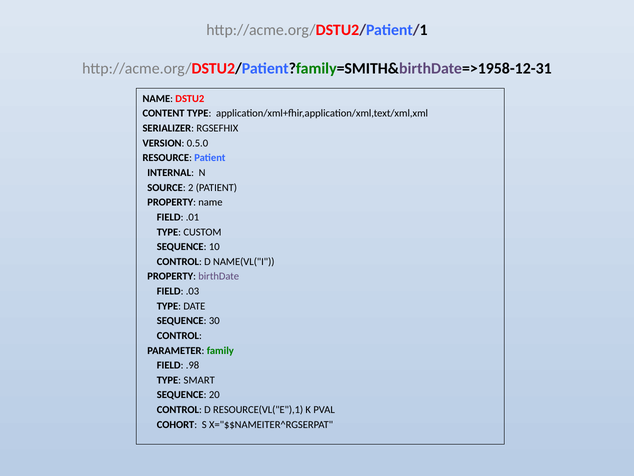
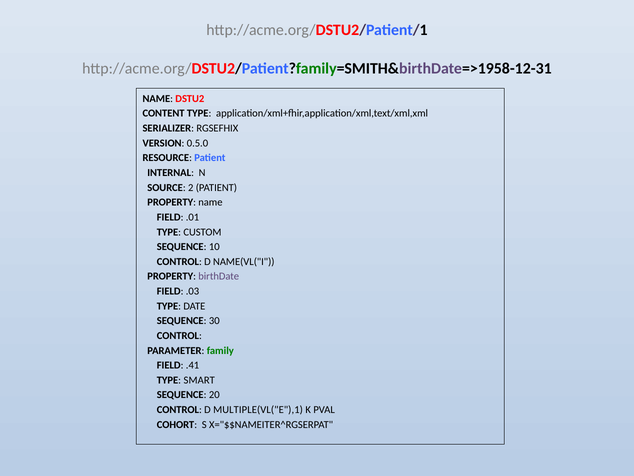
.98: .98 -> .41 (193, 365)
RESOURCE(VL("E"),1: RESOURCE(VL("E"),1 -> MULTIPLE(VL("E"),1 (258, 409)
